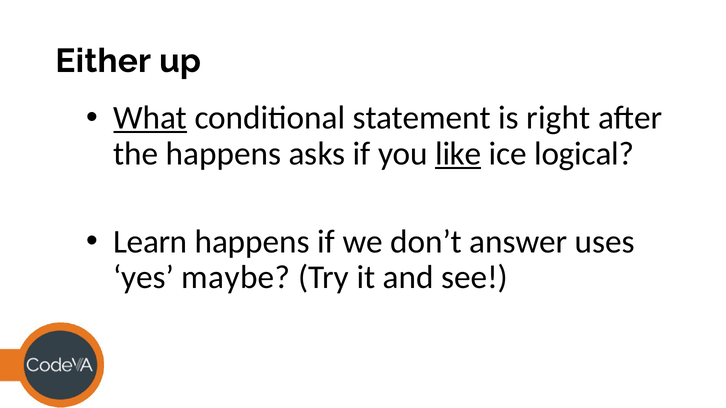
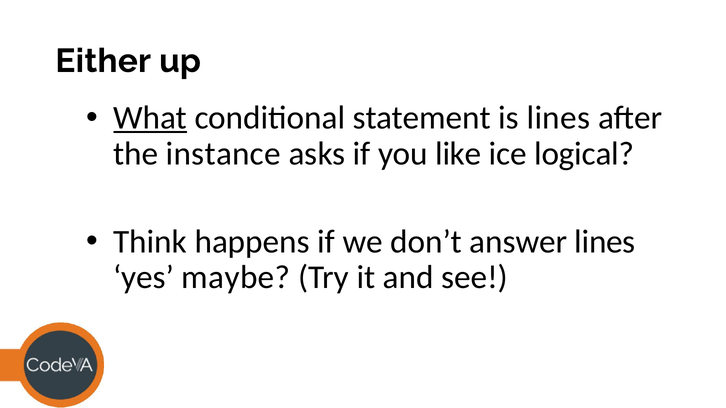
is right: right -> lines (558, 118)
the happens: happens -> instance (223, 154)
like underline: present -> none (458, 154)
Learn: Learn -> Think (150, 242)
answer uses: uses -> lines (605, 242)
